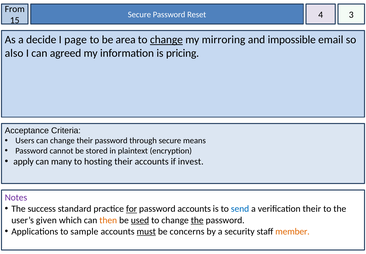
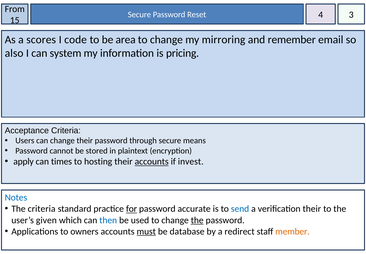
decide: decide -> scores (41, 40)
page: page -> code (76, 40)
change underline: present -> none (166, 40)
impossible: impossible -> remember (292, 40)
agreed: agreed -> system (66, 53)
many: many -> times (62, 161)
accounts underline: none -> present (152, 161)
Notes colour: purple -> blue (16, 197)
The success: success -> criteria (42, 208)
password accounts: accounts -> accurate (194, 208)
then colour: orange -> blue (108, 220)
used underline: present -> none (140, 220)
sample: sample -> owners (84, 231)
concerns: concerns -> database (187, 231)
security: security -> redirect (240, 231)
